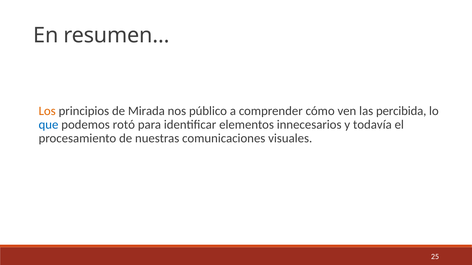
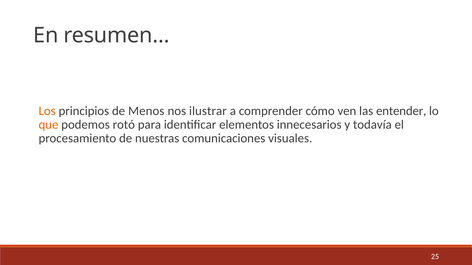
Mirada: Mirada -> Menos (146, 111)
público: público -> ilustrar (208, 111)
percibida: percibida -> entender (401, 111)
que colour: blue -> orange (49, 125)
